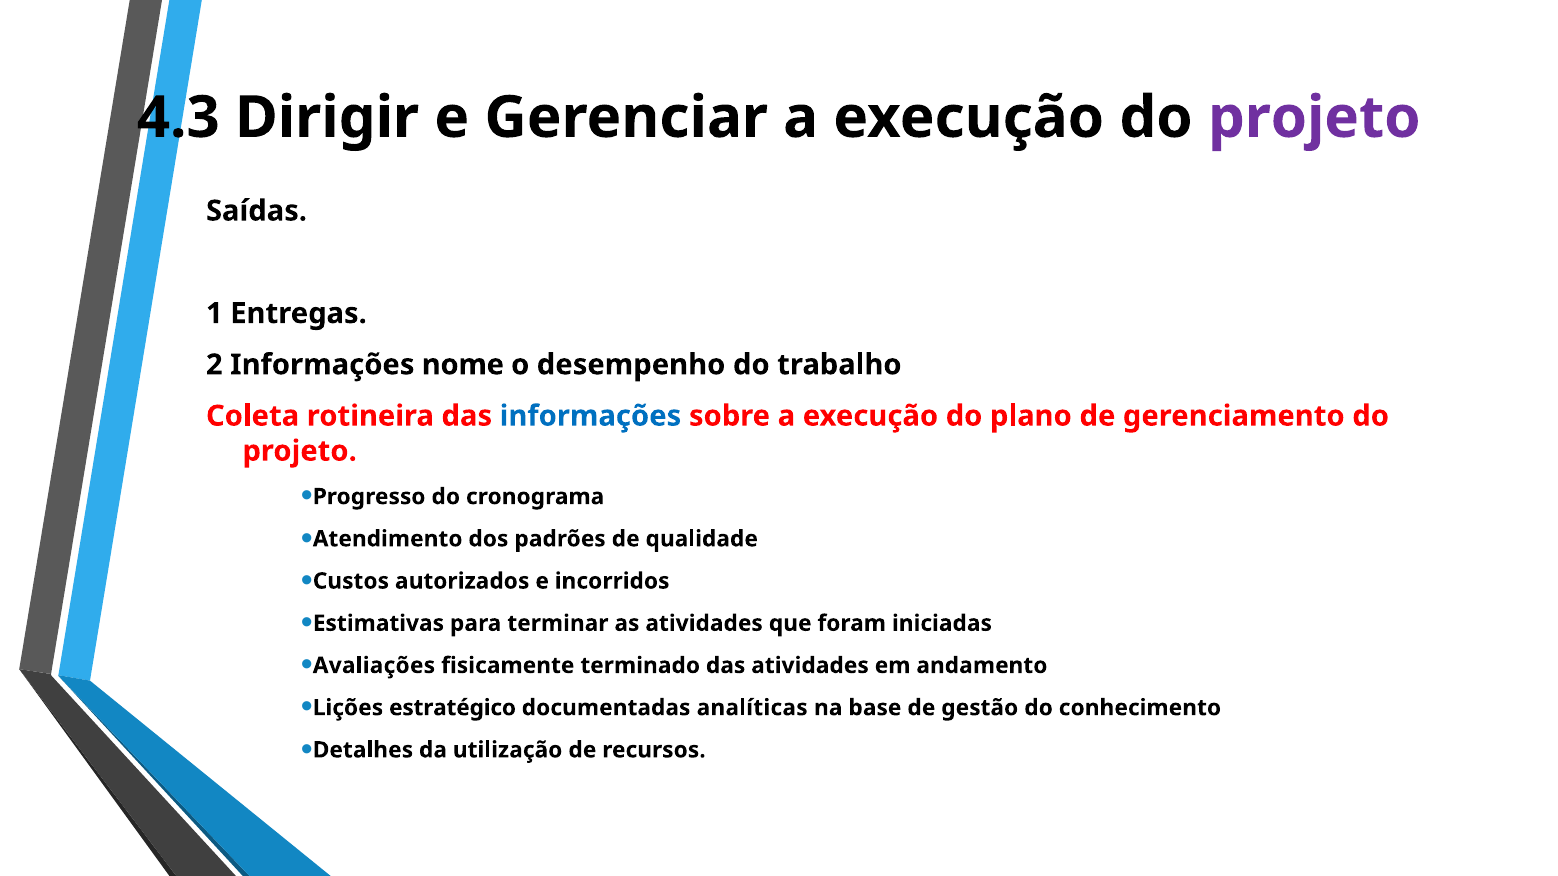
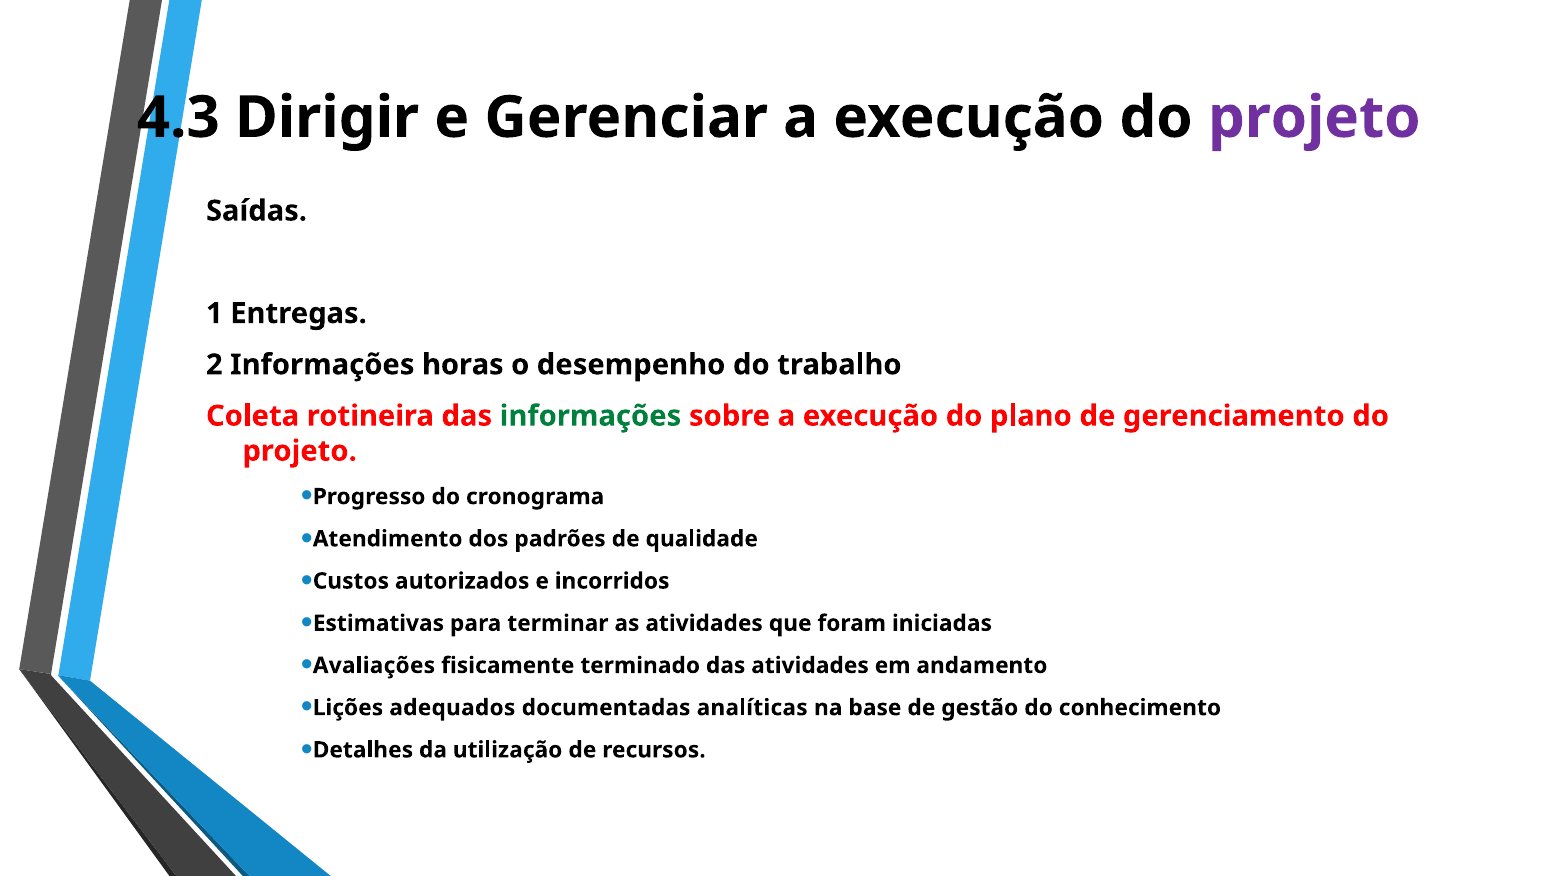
nome: nome -> horas (463, 365)
informações colour: blue -> green (590, 416)
estratégico: estratégico -> adequados (452, 708)
